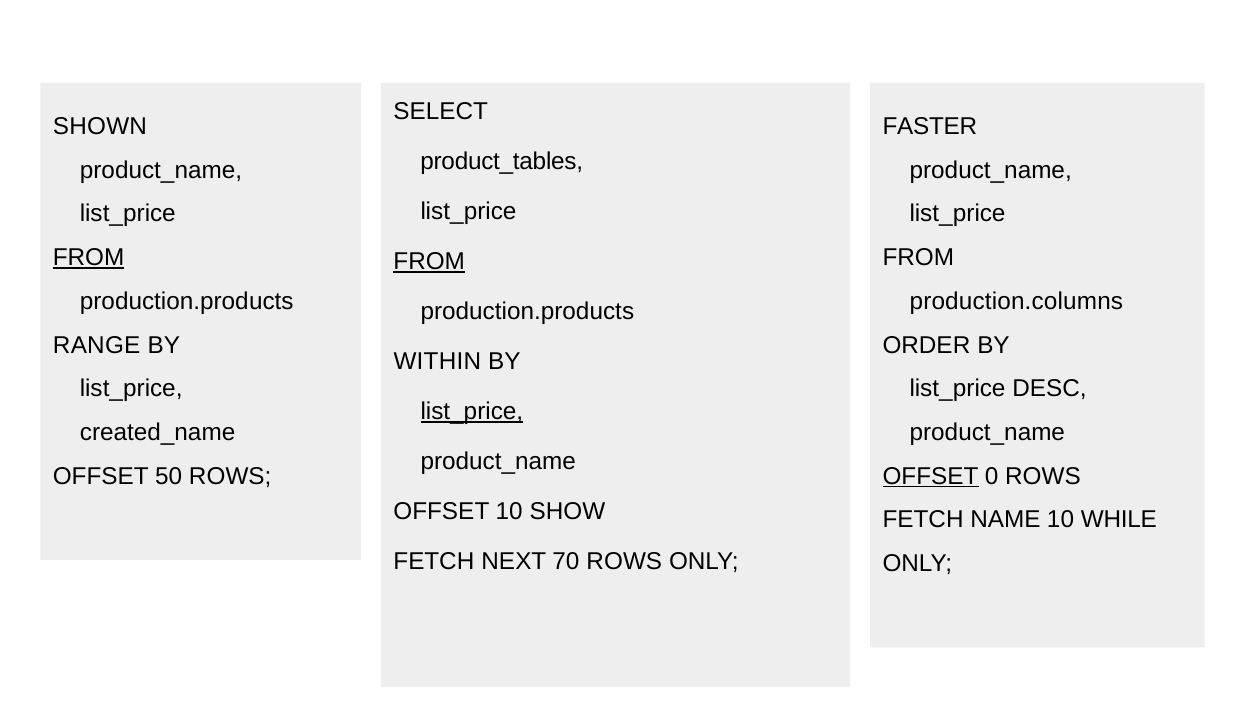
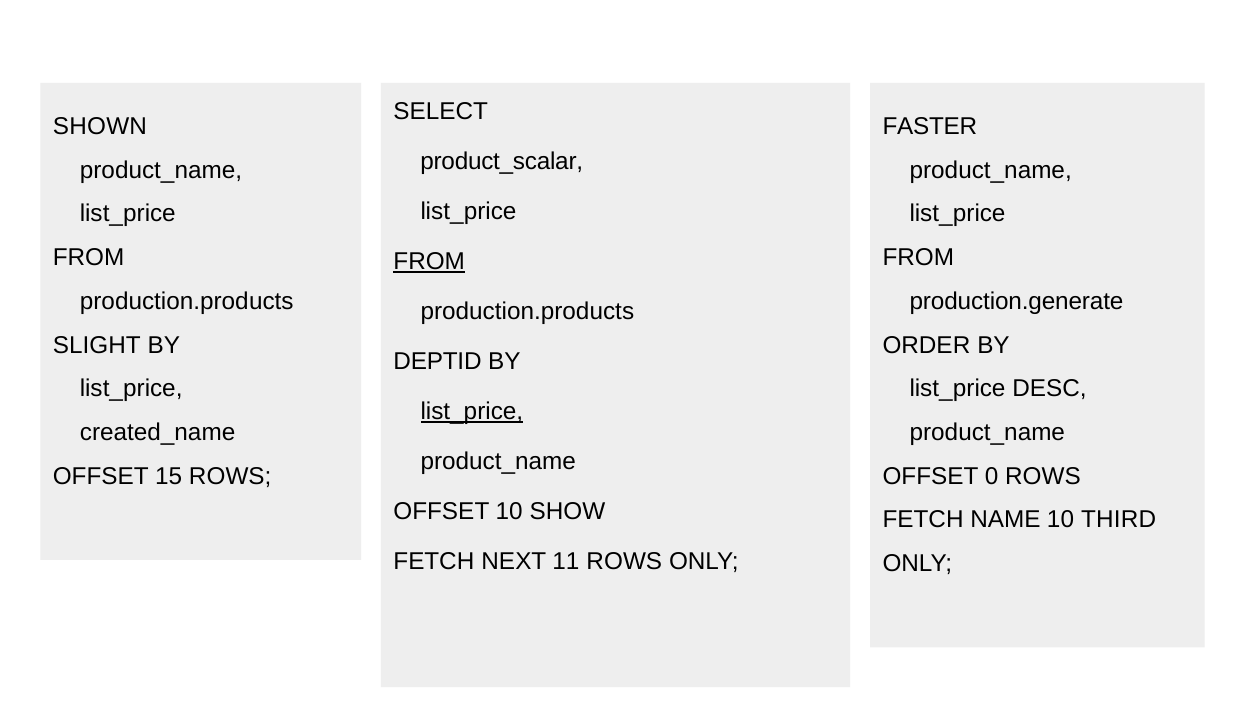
product_tables: product_tables -> product_scalar (502, 162)
FROM underline: present -> none (89, 258)
production.columns: production.columns -> production.generate (1017, 301)
RANGE: RANGE -> SLIGHT (97, 345)
WITHIN: WITHIN -> DEPTID (438, 362)
50: 50 -> 15 (169, 476)
OFFSET underline: present -> none (931, 476)
WHILE: WHILE -> THIRD (1119, 520)
70: 70 -> 11 (566, 562)
